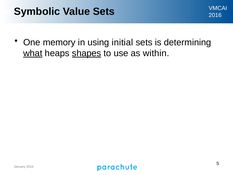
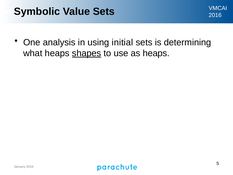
memory: memory -> analysis (59, 42)
what underline: present -> none (33, 53)
as within: within -> heaps (156, 53)
